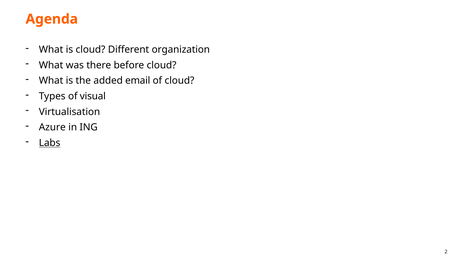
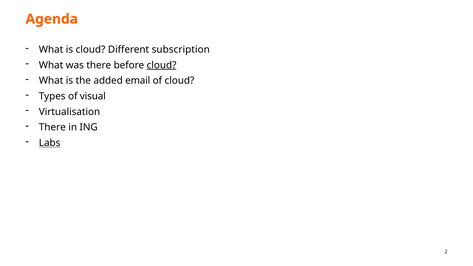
organization: organization -> subscription (181, 50)
cloud underline: none -> present (162, 65)
Azure: Azure -> There (52, 127)
